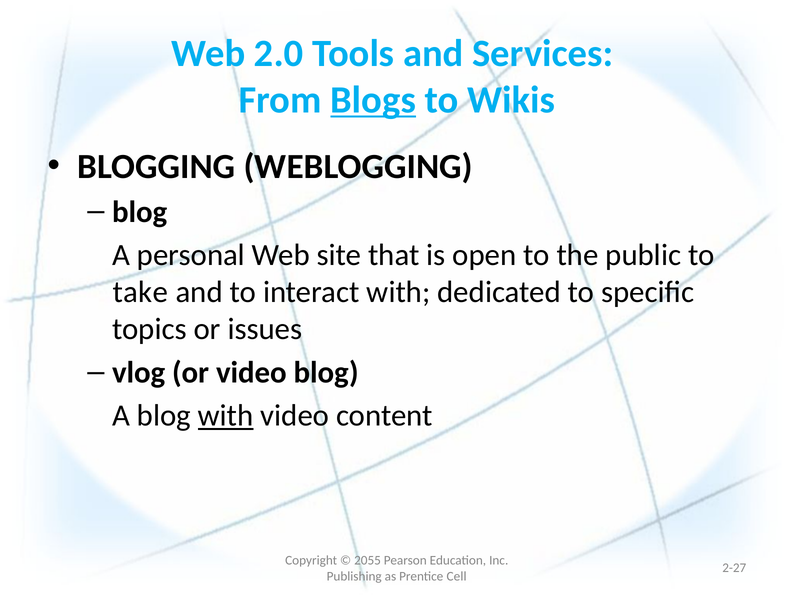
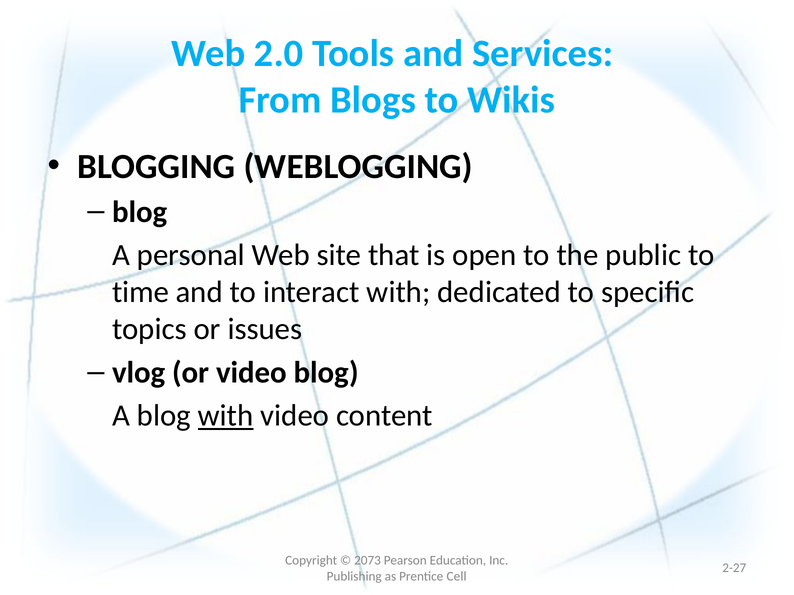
Blogs underline: present -> none (373, 100)
take: take -> time (141, 292)
2055: 2055 -> 2073 (368, 561)
